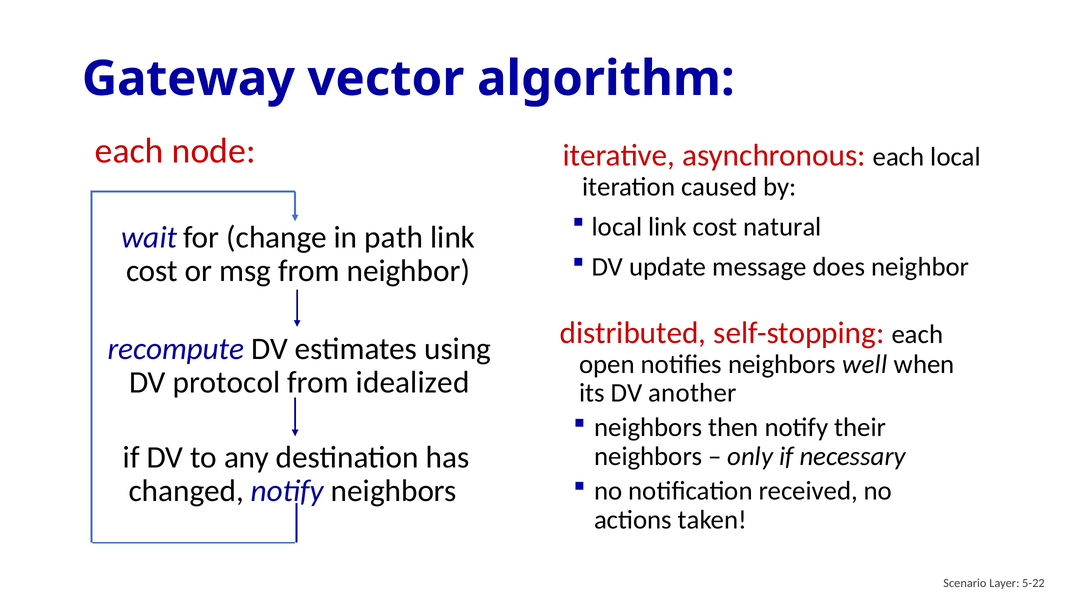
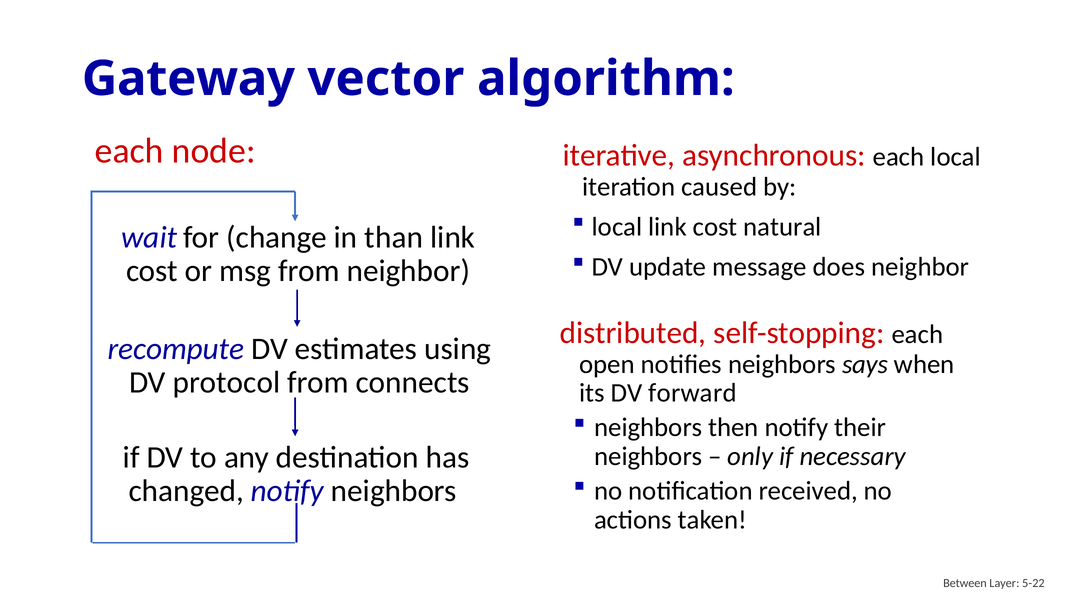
path: path -> than (394, 237)
well: well -> says (865, 365)
idealized: idealized -> connects (413, 383)
another: another -> forward (693, 393)
Scenario: Scenario -> Between (965, 584)
